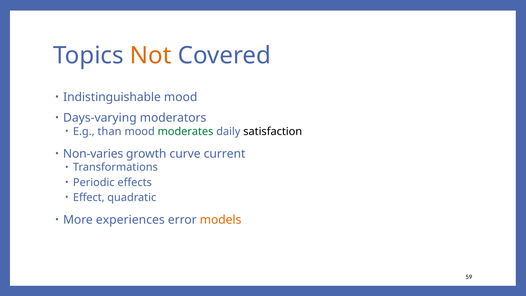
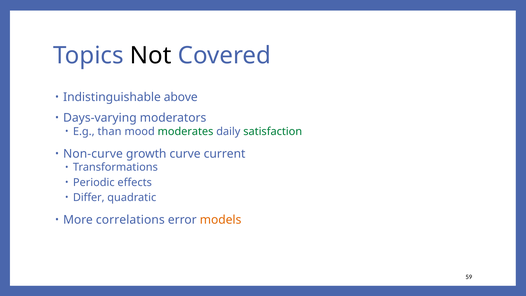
Not colour: orange -> black (151, 55)
Indistinguishable mood: mood -> above (181, 97)
satisfaction colour: black -> green (273, 131)
Non-varies: Non-varies -> Non-curve (93, 154)
Effect: Effect -> Differ (89, 197)
experiences: experiences -> correlations (130, 220)
